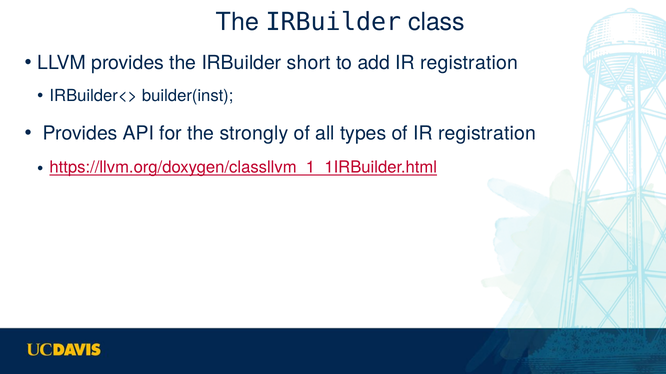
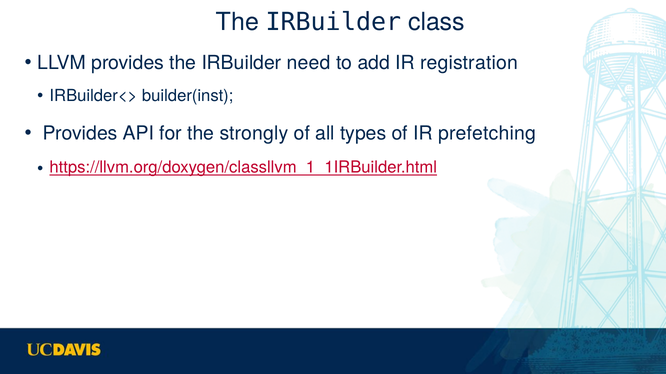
short: short -> need (309, 63)
of IR registration: registration -> prefetching (487, 134)
